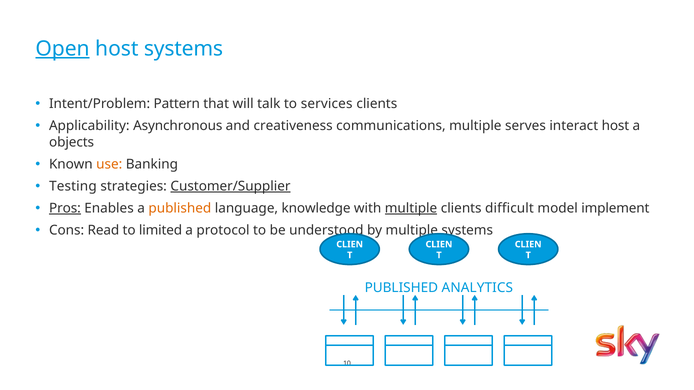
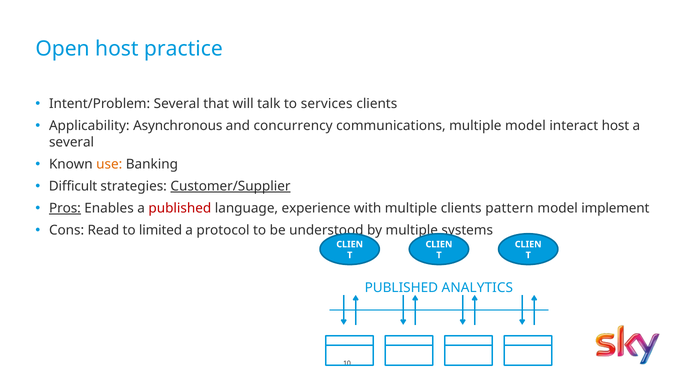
Open underline: present -> none (63, 49)
host systems: systems -> practice (183, 49)
Intent/Problem Pattern: Pattern -> Several (177, 104)
creativeness: creativeness -> concurrency (293, 126)
multiple serves: serves -> model (525, 126)
objects: objects -> several (72, 142)
Testing: Testing -> Difficult (73, 186)
published colour: orange -> red (180, 209)
knowledge: knowledge -> experience (316, 209)
multiple underline: present -> none (411, 209)
difficult: difficult -> pattern (509, 209)
